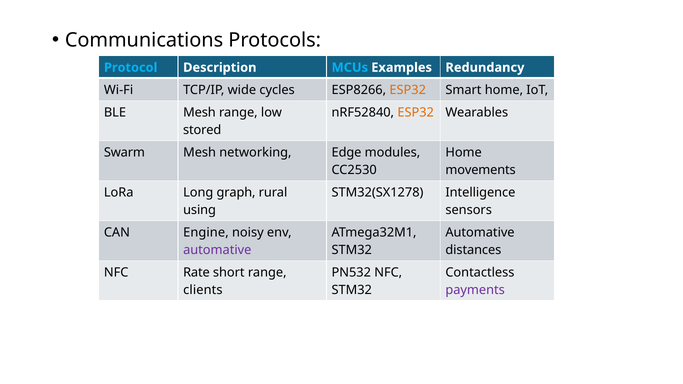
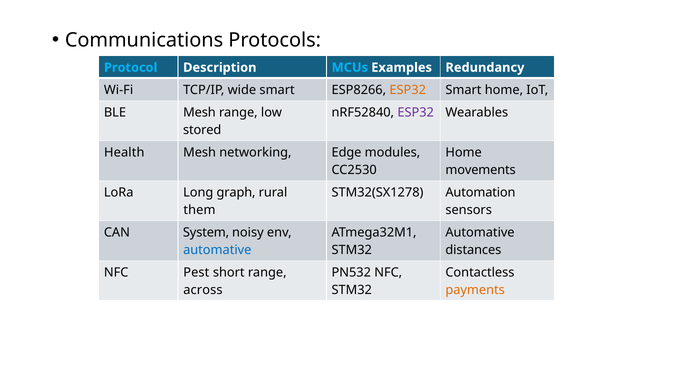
wide cycles: cycles -> smart (277, 90)
ESP32 colour: orange -> purple (416, 113)
Swarm: Swarm -> Health (124, 153)
Intelligence: Intelligence -> Automation (480, 193)
using: using -> them (199, 210)
Engine: Engine -> System (206, 233)
automative colour: purple -> blue (217, 250)
Rate: Rate -> Pest (196, 273)
clients: clients -> across (203, 290)
payments colour: purple -> orange (475, 290)
